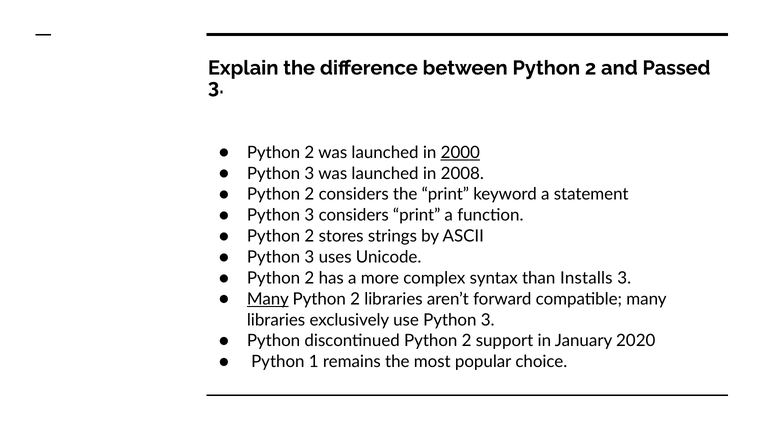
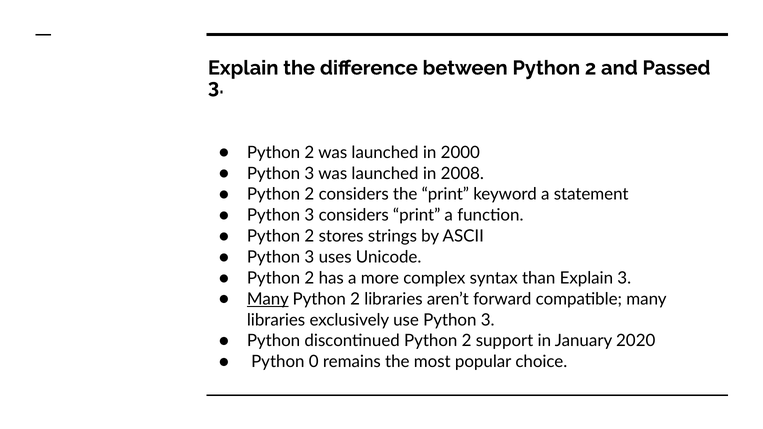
2000 underline: present -> none (460, 153)
than Installs: Installs -> Explain (586, 278)
1: 1 -> 0 (314, 362)
